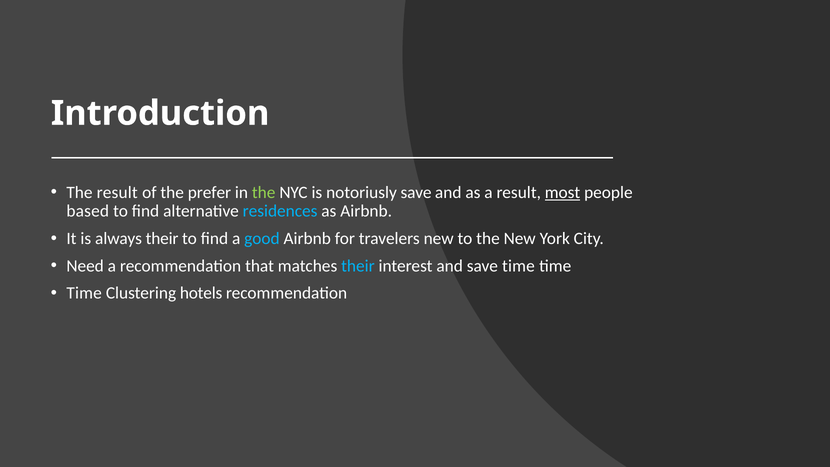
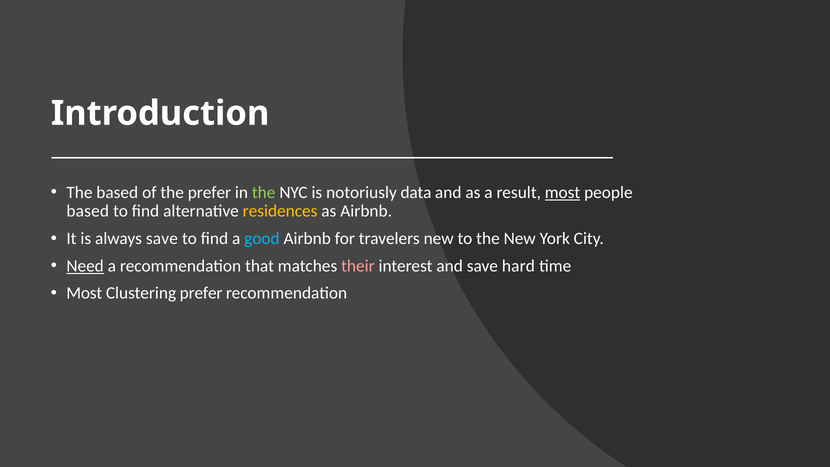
The result: result -> based (117, 192)
notoriusly save: save -> data (416, 192)
residences colour: light blue -> yellow (280, 211)
always their: their -> save (162, 238)
Need underline: none -> present (85, 266)
their colour: light blue -> pink (358, 266)
save time: time -> hard (518, 266)
Time: Time -> Most (84, 293)
Clustering hotels: hotels -> prefer (201, 293)
